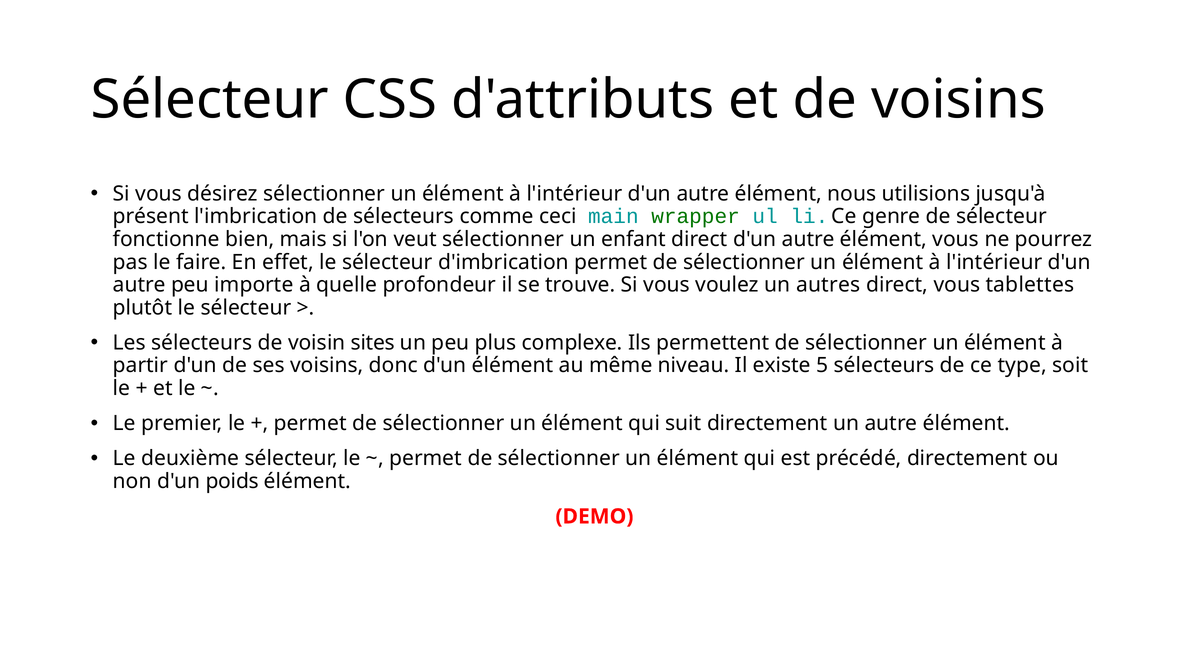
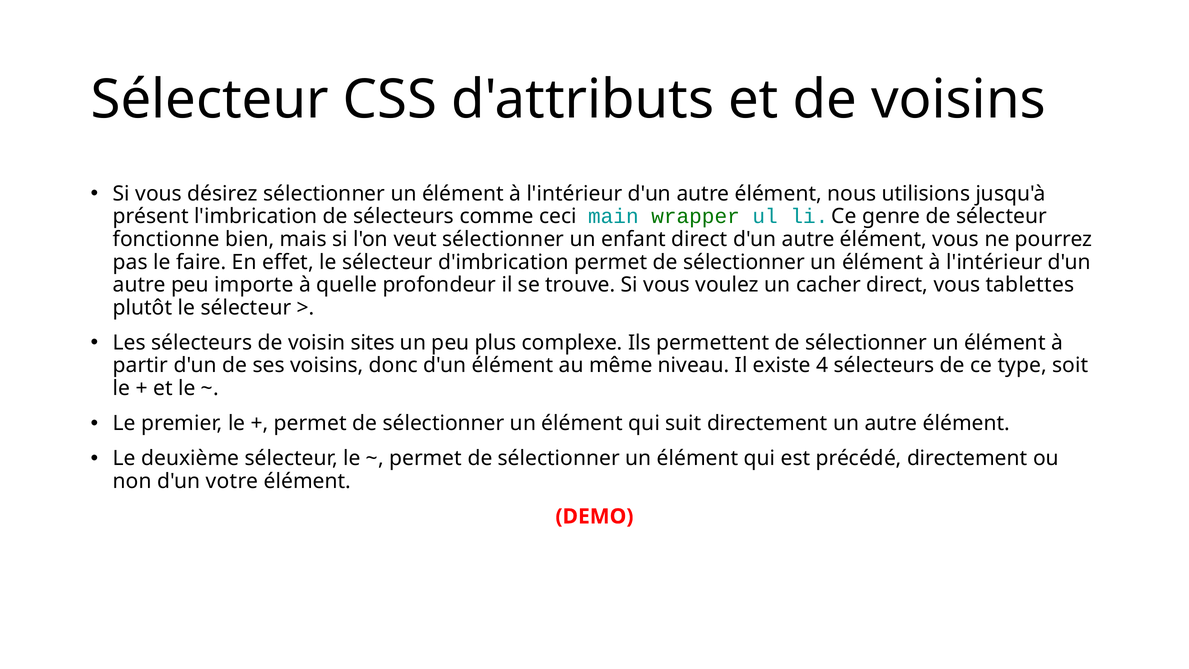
autres: autres -> cacher (828, 285)
5: 5 -> 4 (822, 365)
poids: poids -> votre (232, 481)
